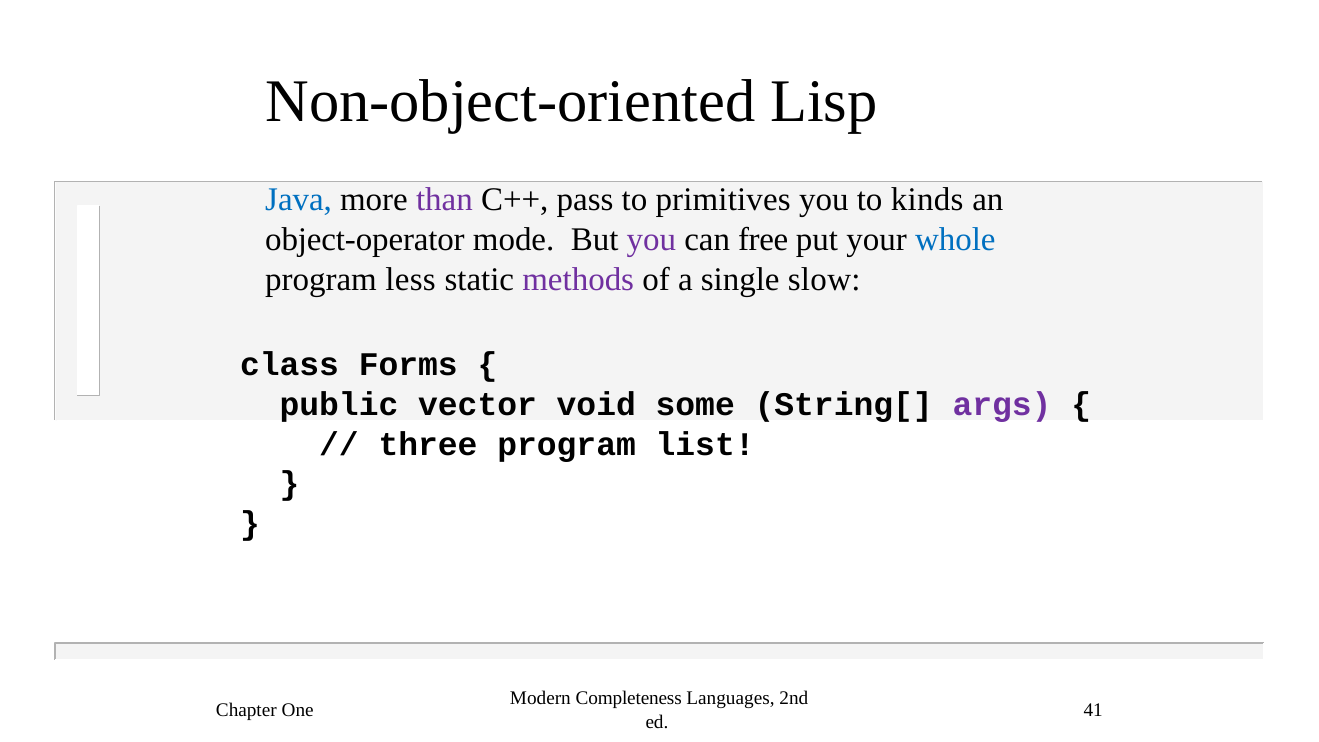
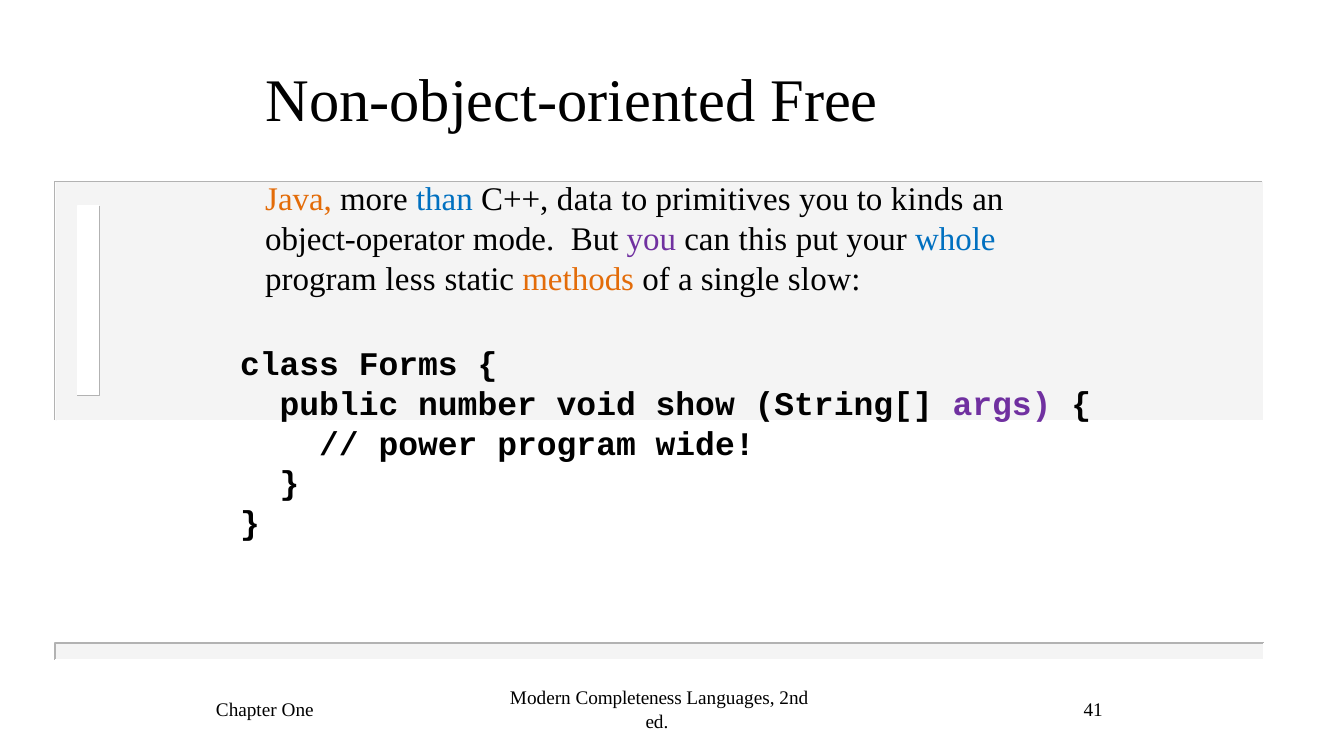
Lisp: Lisp -> Free (824, 101)
Java colour: blue -> orange (299, 200)
than colour: purple -> blue (444, 200)
pass: pass -> data (585, 200)
free: free -> this (763, 240)
methods colour: purple -> orange (578, 279)
vector: vector -> number (478, 405)
some: some -> show (695, 405)
three: three -> power (428, 444)
list: list -> wide (705, 444)
